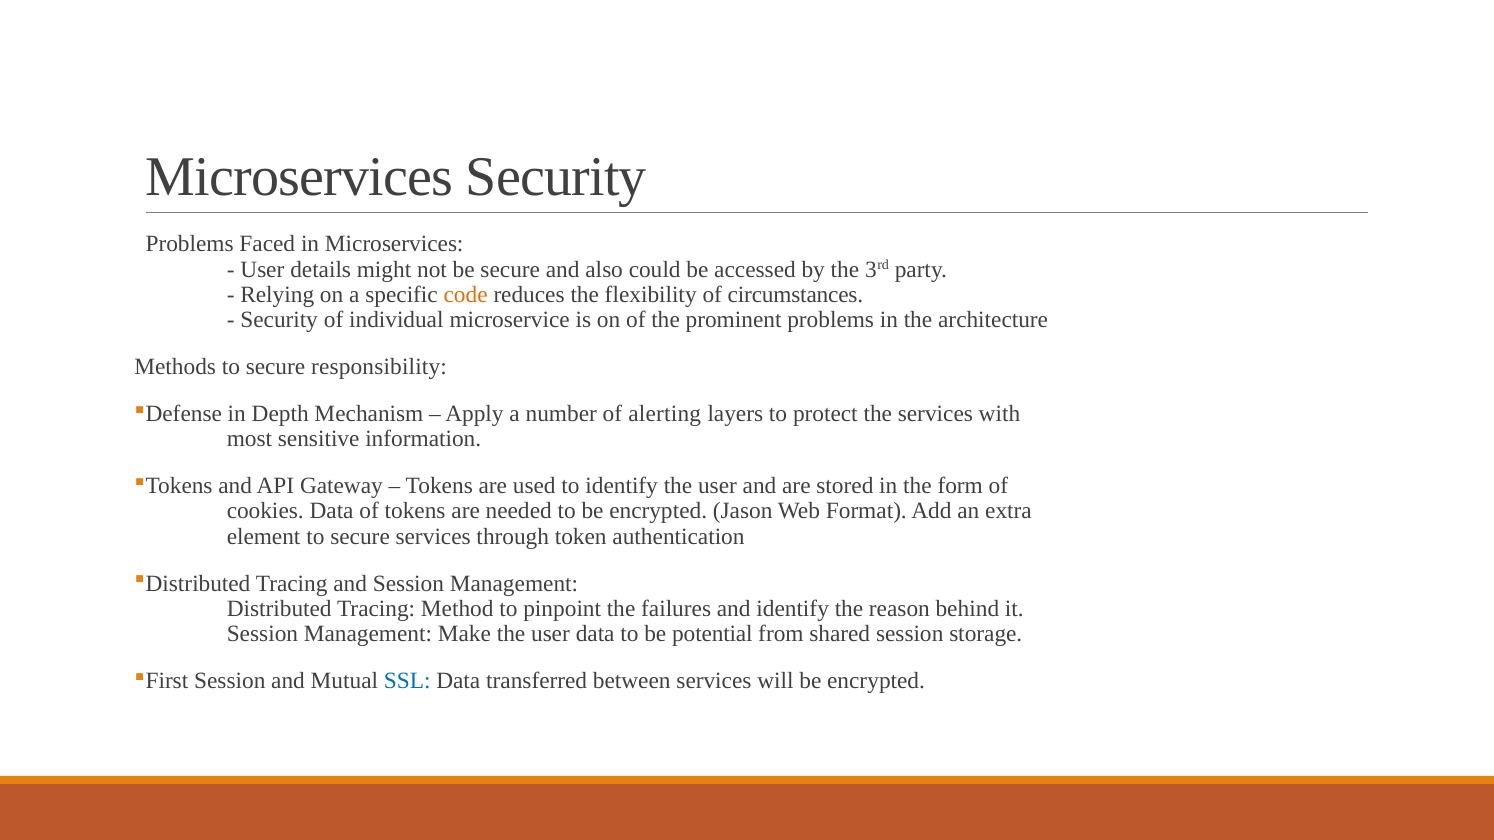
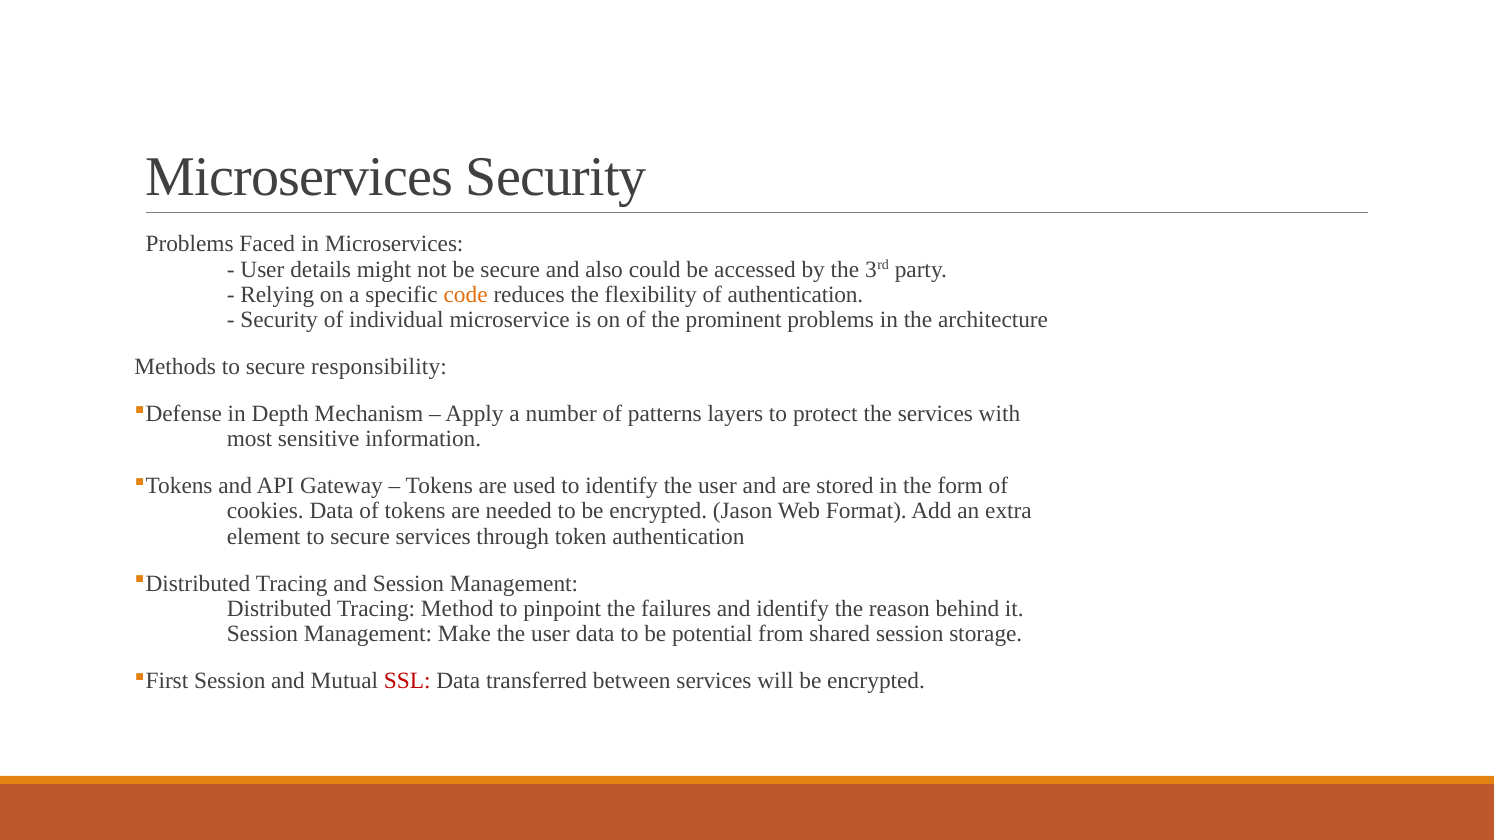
of circumstances: circumstances -> authentication (795, 295)
alerting: alerting -> patterns (665, 414)
SSL colour: blue -> red (407, 681)
